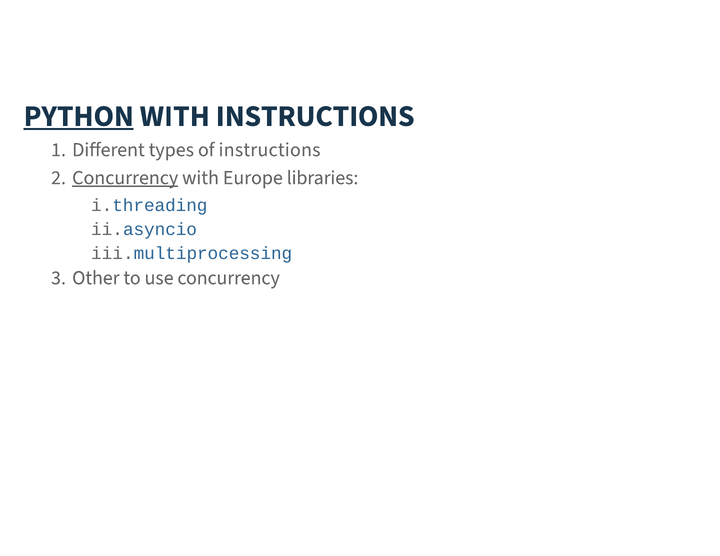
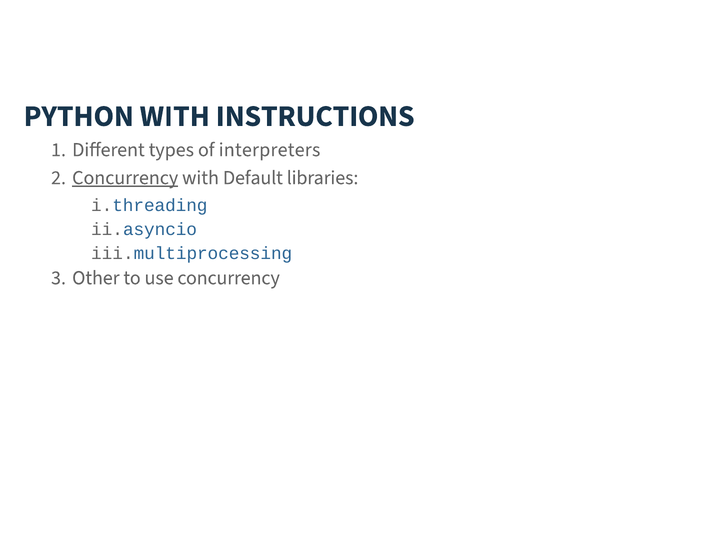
PYTHON underline: present -> none (79, 116)
of instructions: instructions -> interpreters (270, 150)
Europe: Europe -> Default (253, 178)
